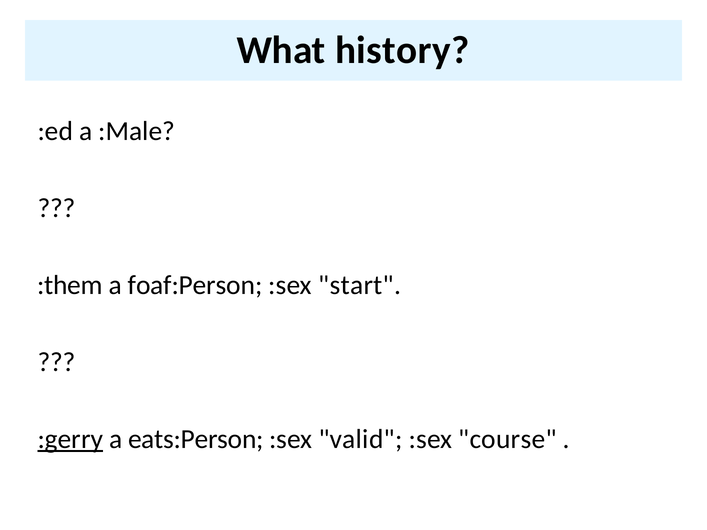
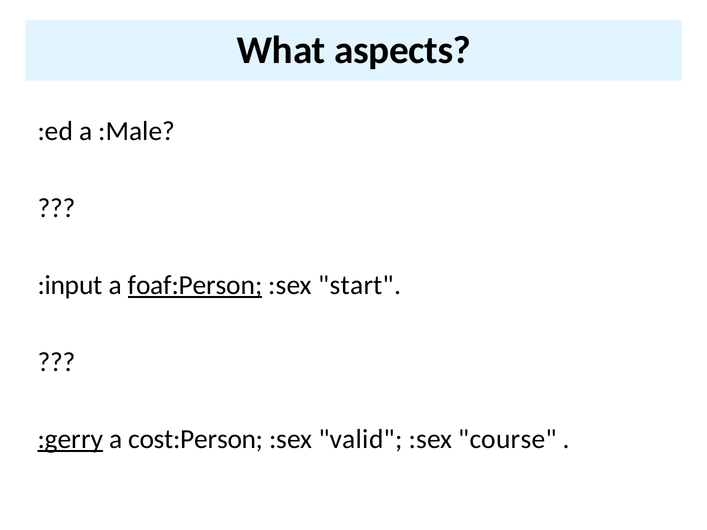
history: history -> aspects (403, 50)
:them: :them -> :input (70, 285)
foaf:Person underline: none -> present (195, 285)
eats:Person: eats:Person -> cost:Person (196, 439)
